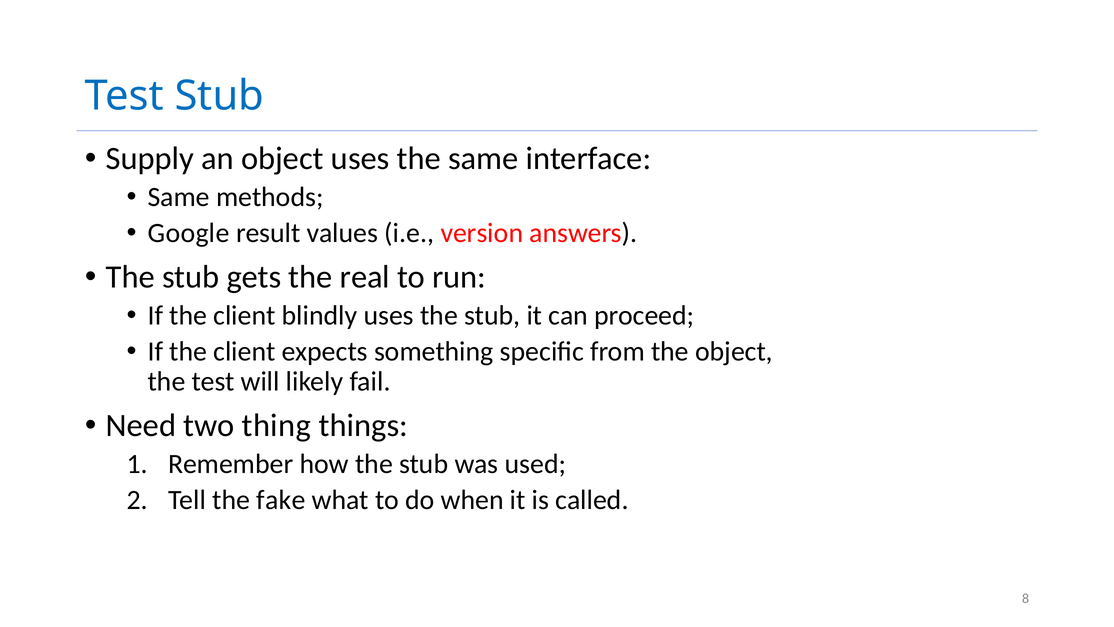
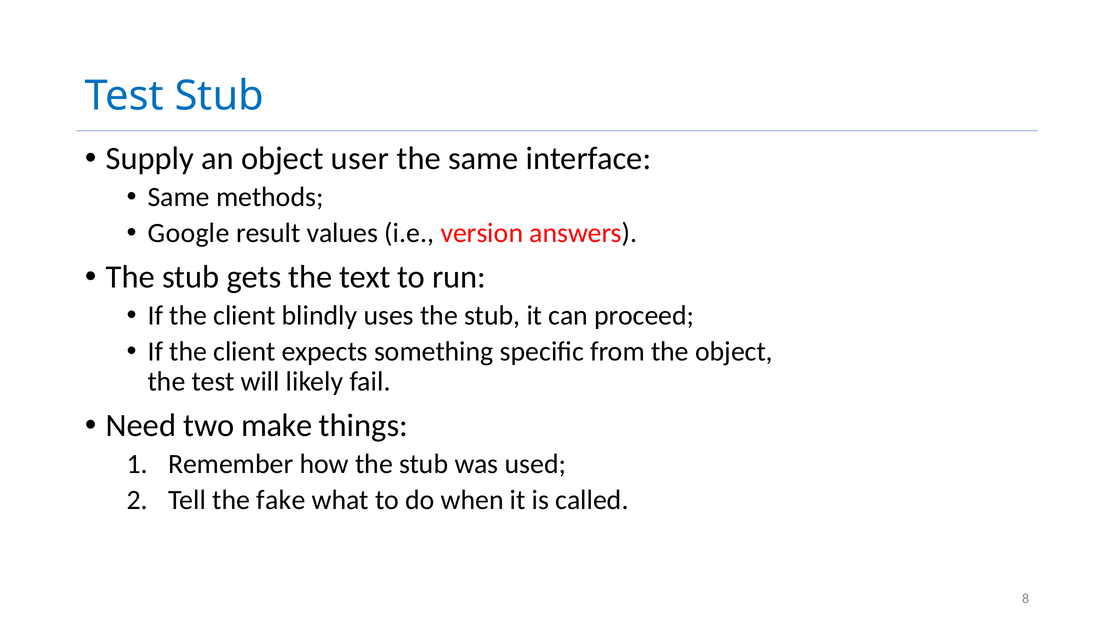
object uses: uses -> user (360, 159)
real: real -> text (365, 277)
thing: thing -> make (277, 426)
